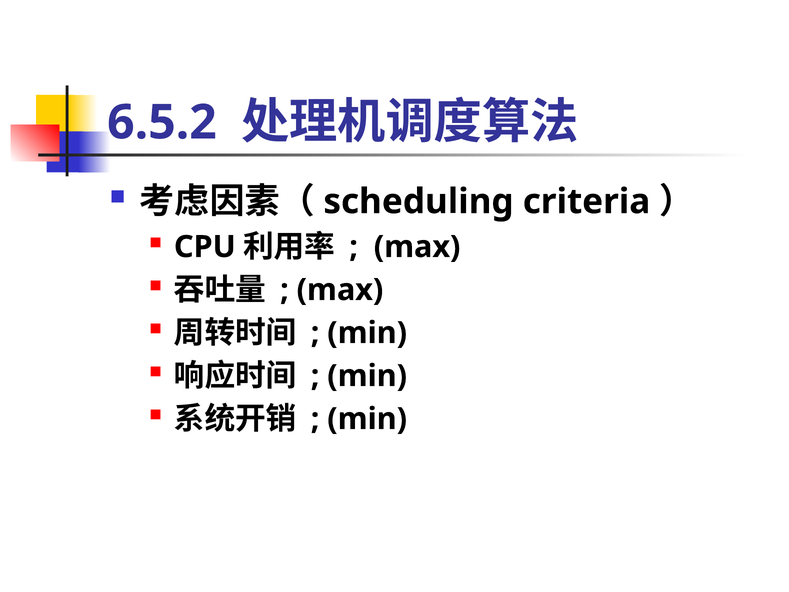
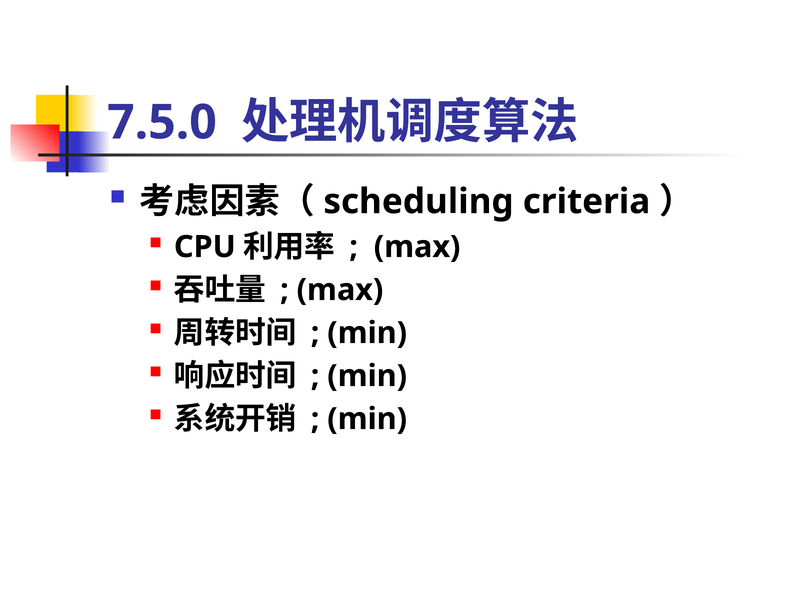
6.5.2: 6.5.2 -> 7.5.0 (162, 122)
